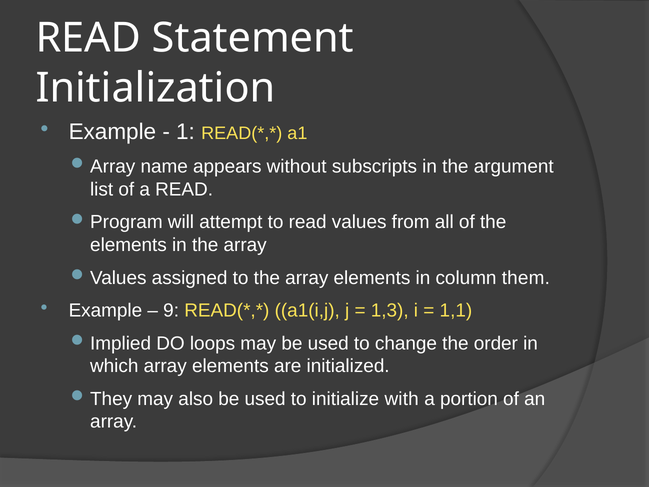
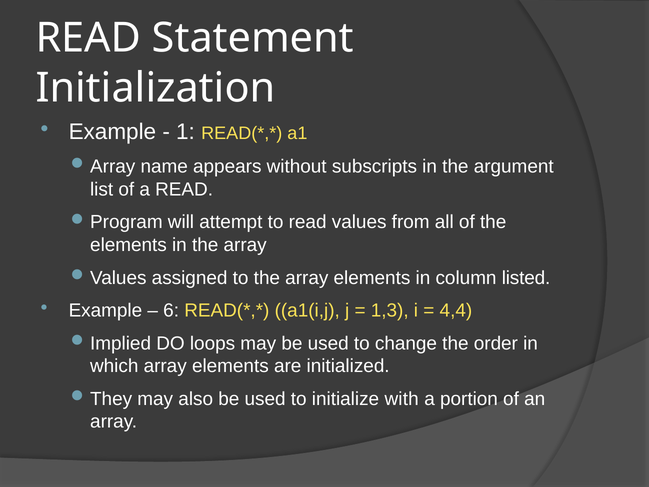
them: them -> listed (526, 278)
9: 9 -> 6 (171, 310)
1,1: 1,1 -> 4,4 (456, 310)
